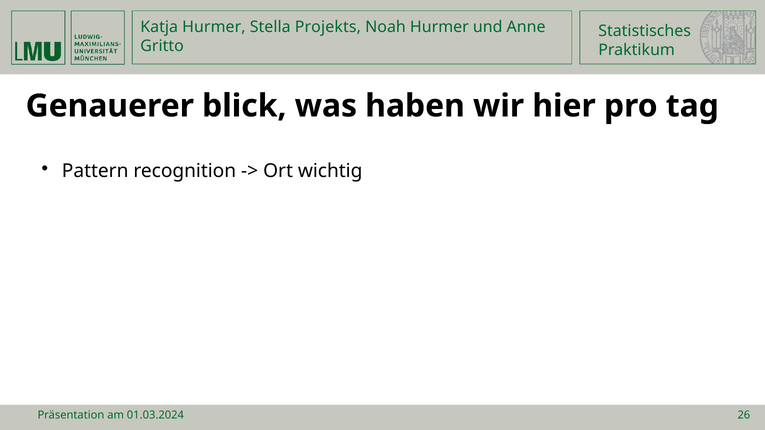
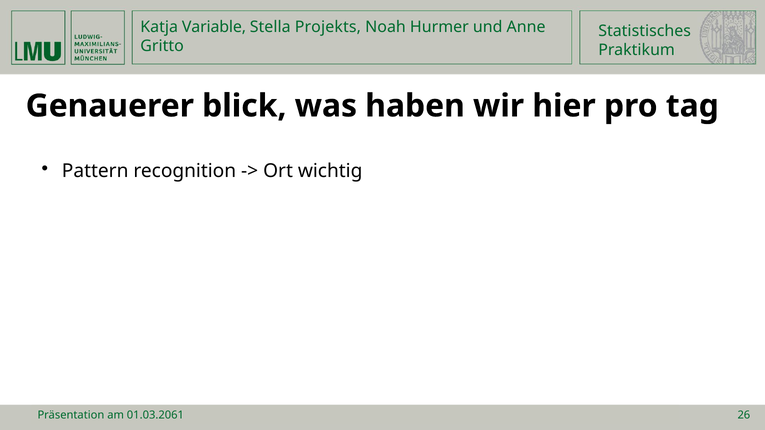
Katja Hurmer: Hurmer -> Variable (214, 27)
01.03.2024: 01.03.2024 -> 01.03.2061 (155, 416)
